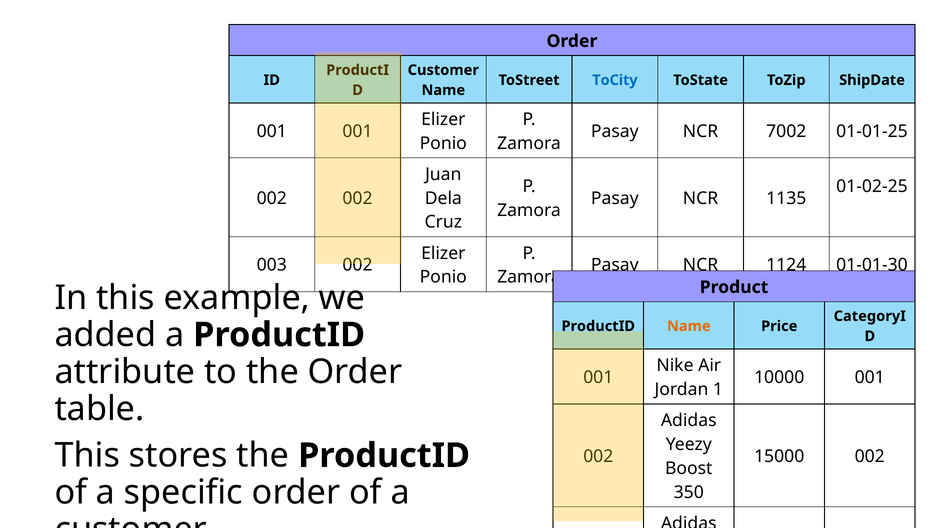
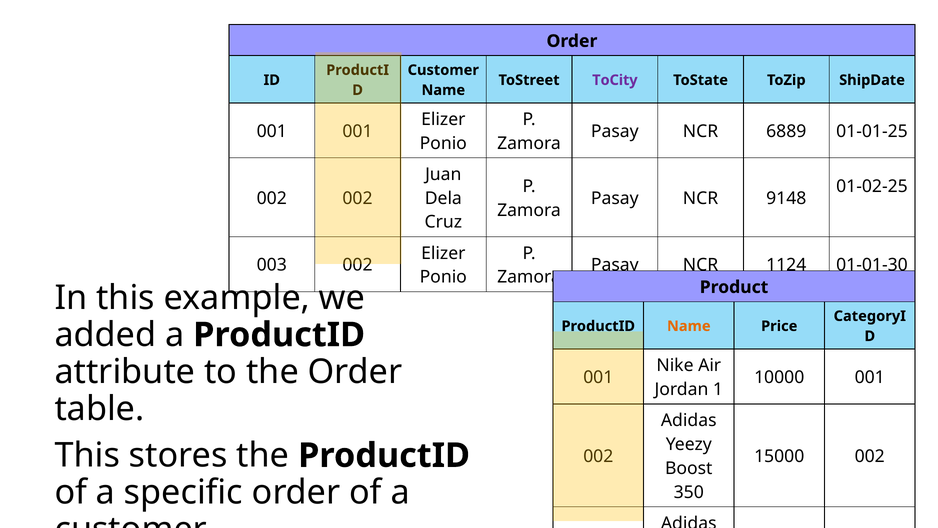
ToCity colour: blue -> purple (615, 80)
7002: 7002 -> 6889 (786, 131)
1135: 1135 -> 9148 (786, 198)
